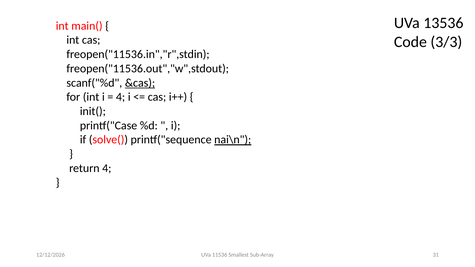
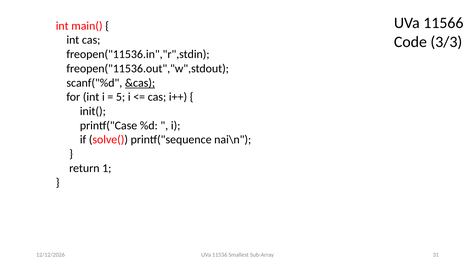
13536: 13536 -> 11566 (443, 23)
4: 4 -> 5 (121, 97)
nai\n underline: present -> none (233, 140)
return 4: 4 -> 1 (107, 168)
